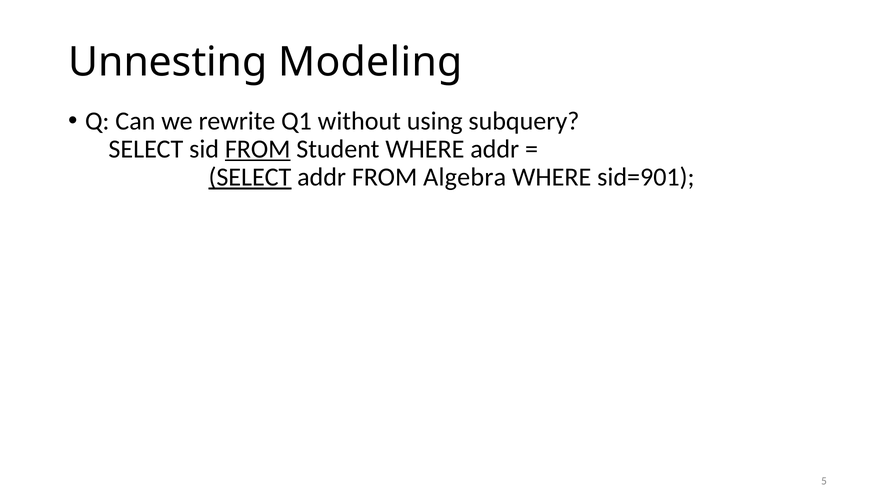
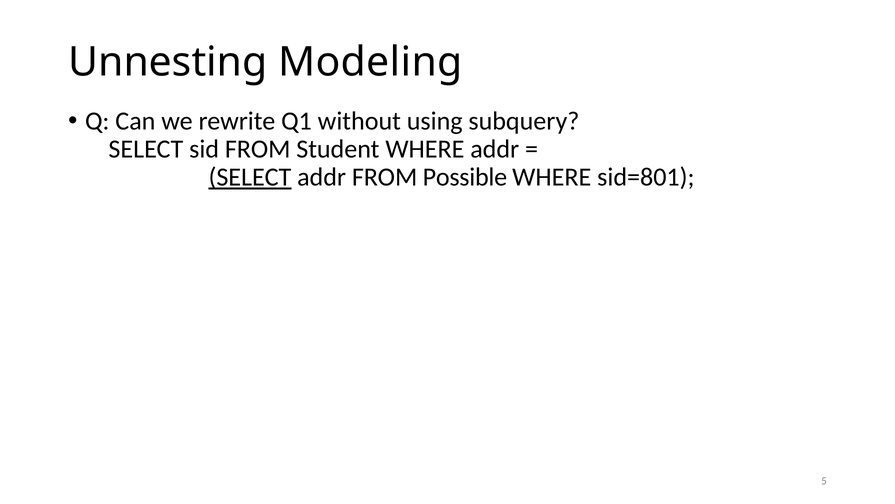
FROM underline: present -> none (258, 149)
Algebra: Algebra -> Possible (465, 177)
sid=901: sid=901 -> sid=801 (646, 177)
